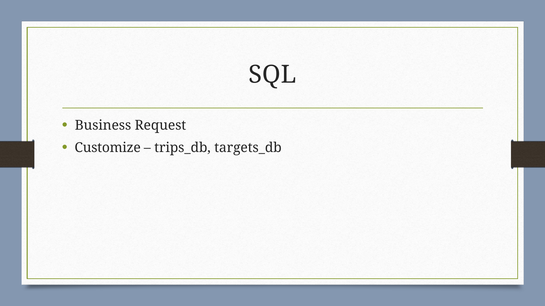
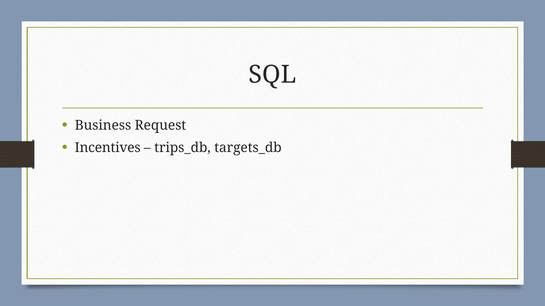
Customize: Customize -> Incentives (108, 148)
